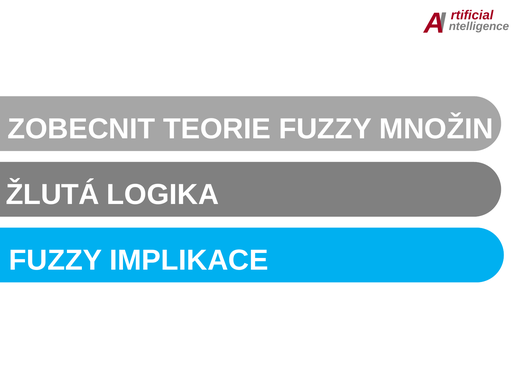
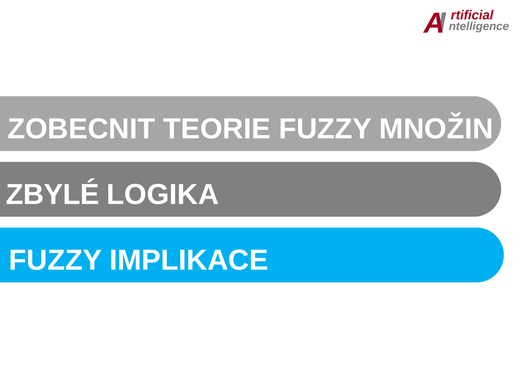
ŽLUTÁ: ŽLUTÁ -> ZBYLÉ (53, 195)
